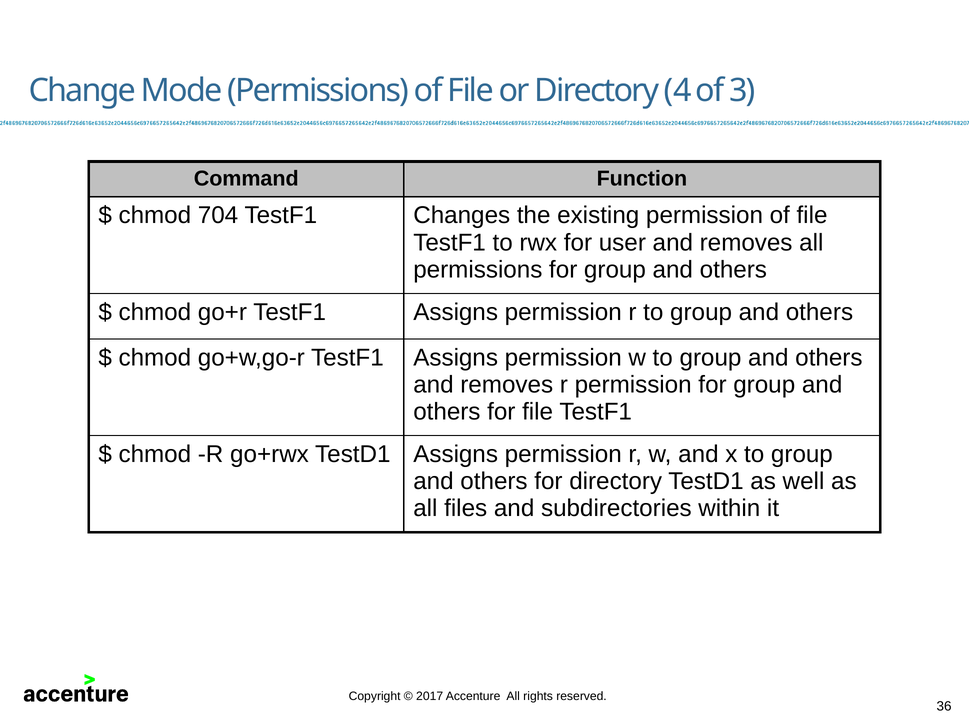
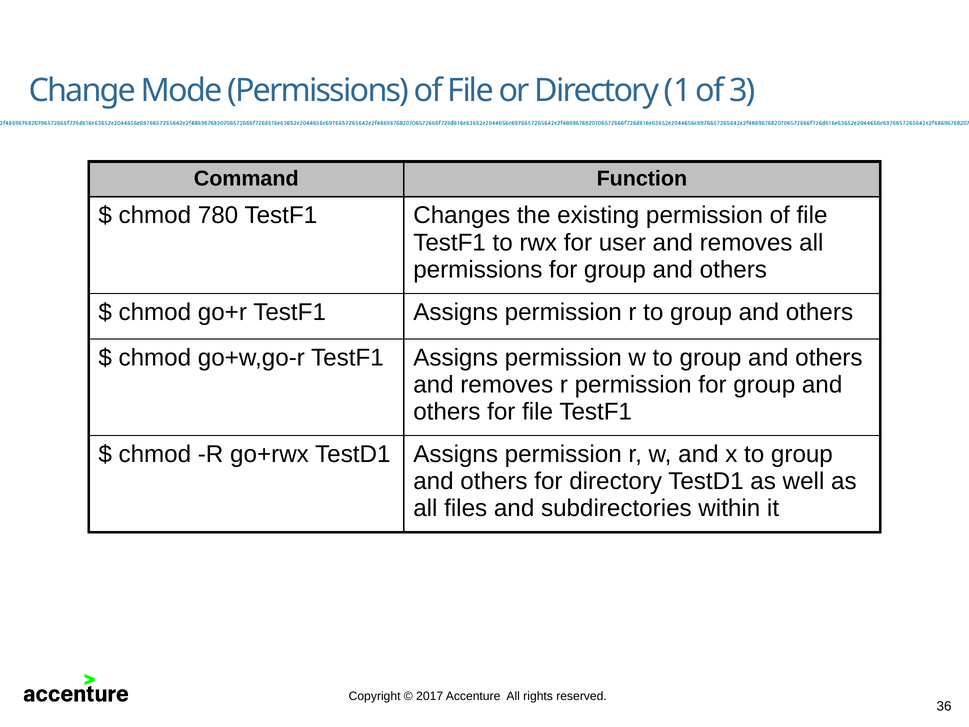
4: 4 -> 1 (678, 91)
704: 704 -> 780 (218, 215)
